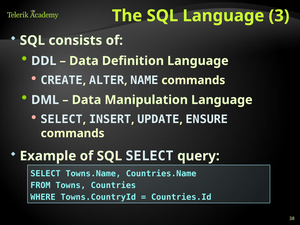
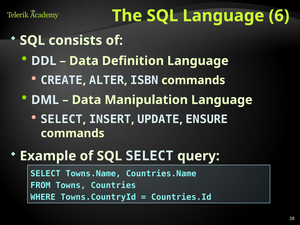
3: 3 -> 6 (279, 16)
NAME: NAME -> ISBN (144, 80)
